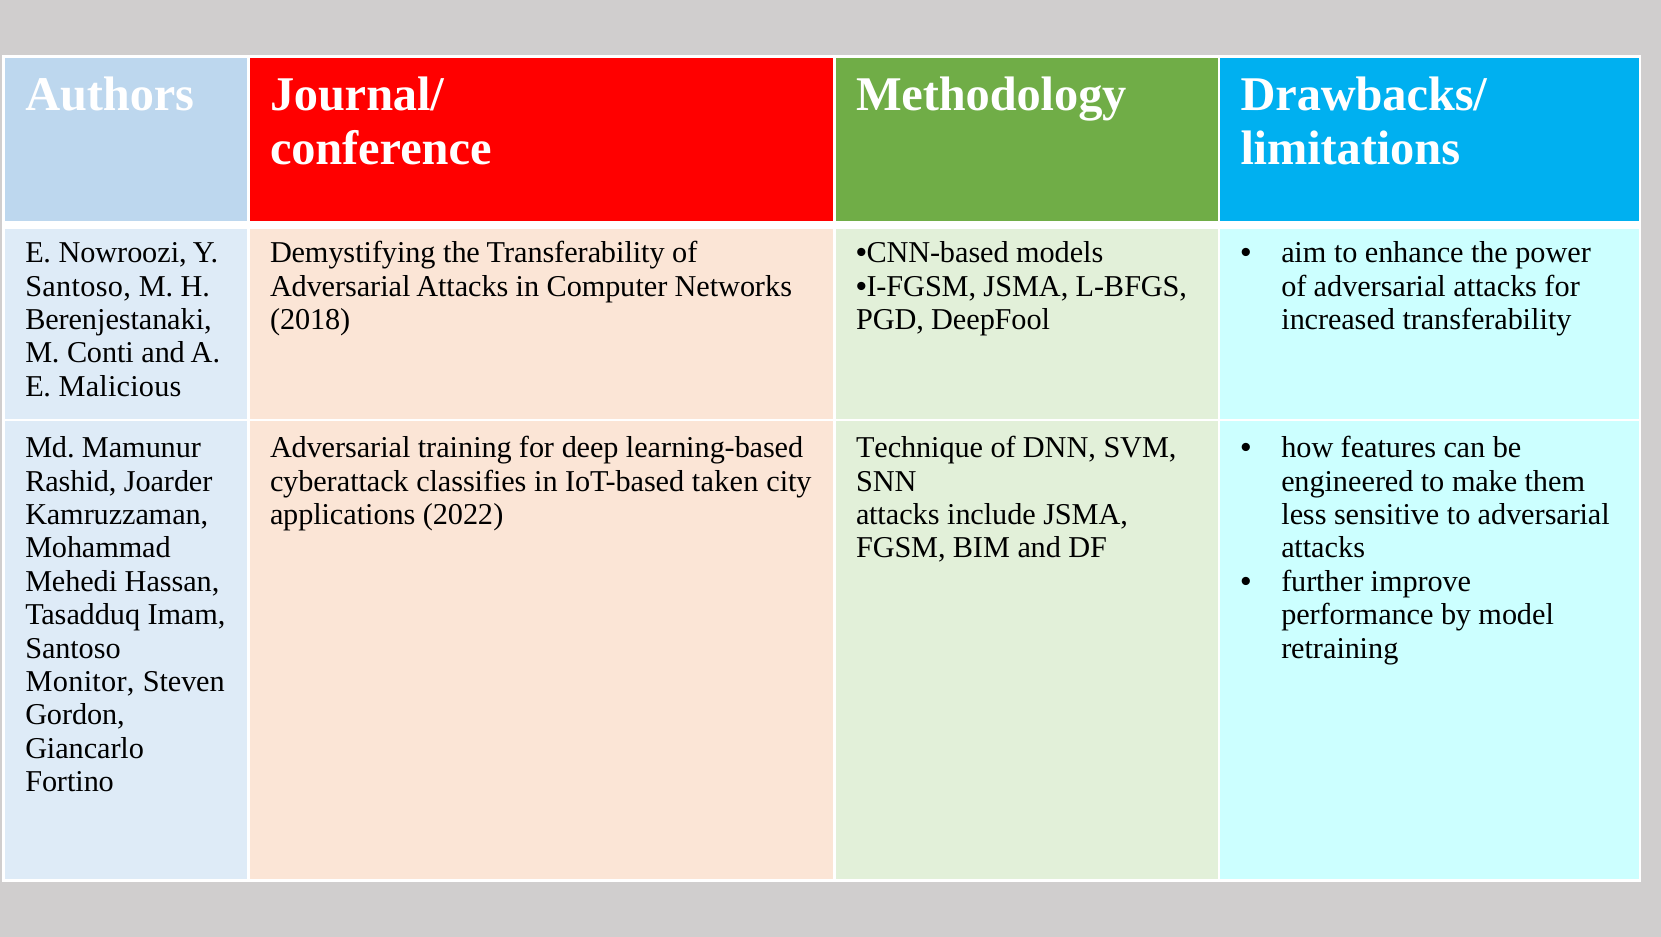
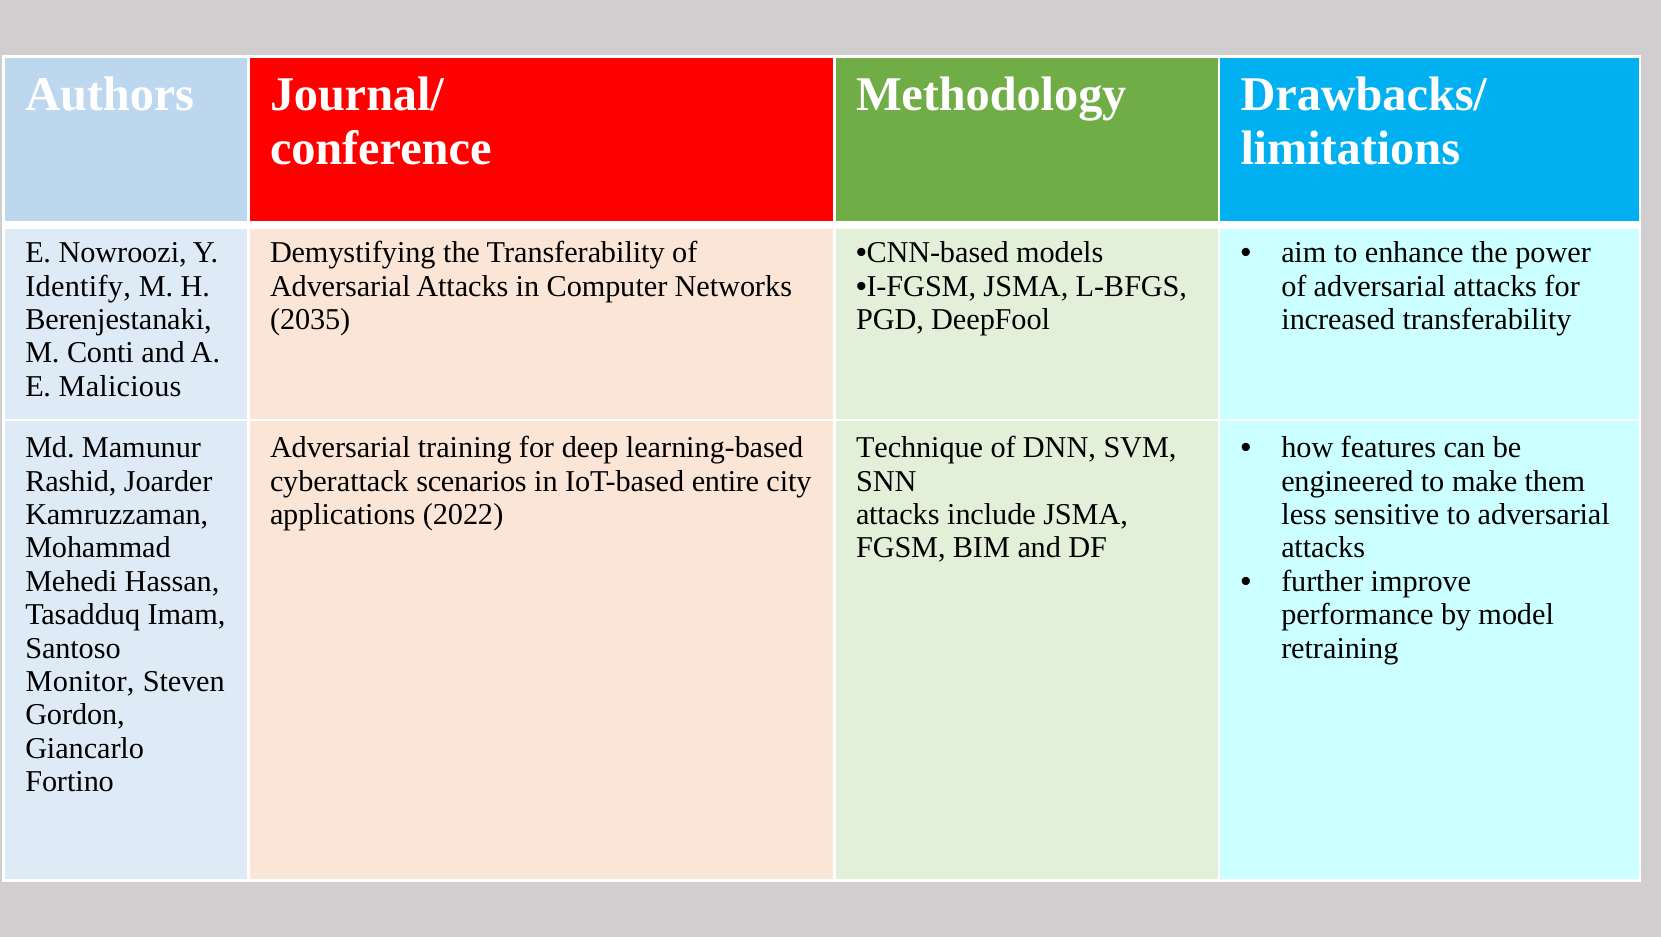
Santoso: Santoso -> Identify (78, 286)
2018: 2018 -> 2035 (310, 319)
classifies: classifies -> scenarios (471, 481)
taken: taken -> entire (725, 481)
